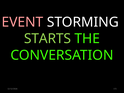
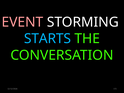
STARTS colour: light green -> light blue (47, 39)
